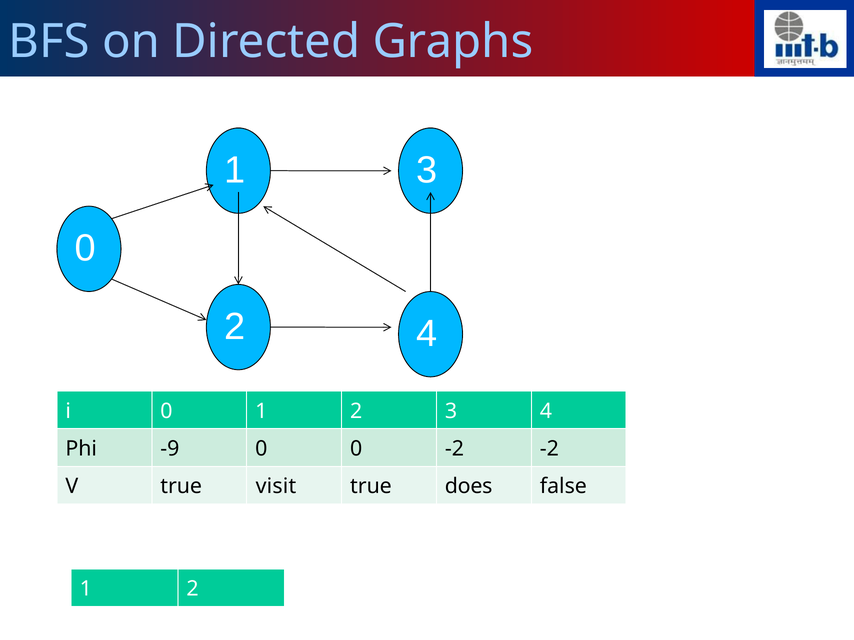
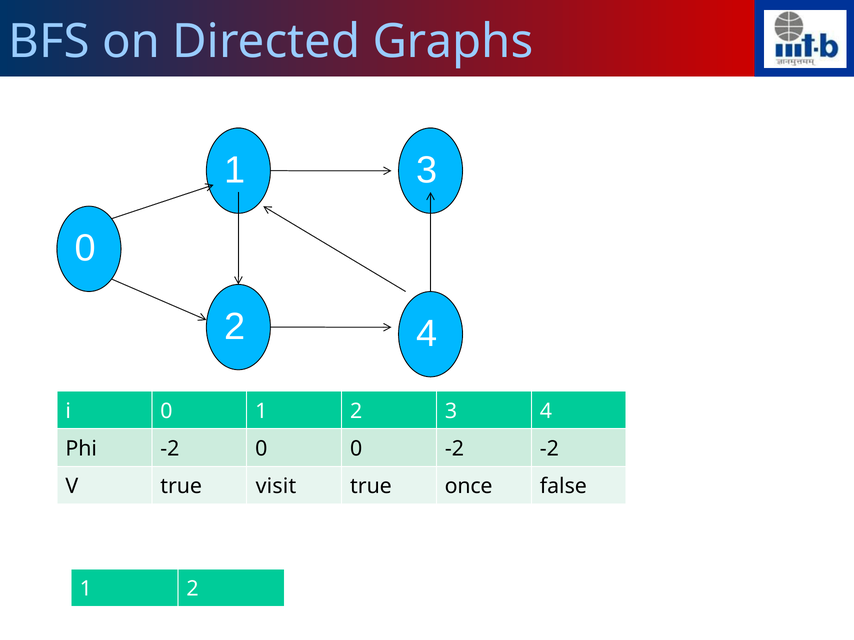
Phi -9: -9 -> -2 (170, 449)
does: does -> once (469, 487)
